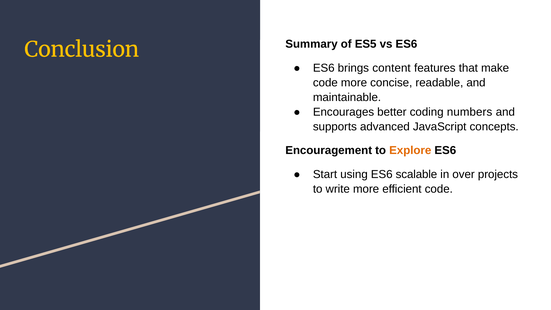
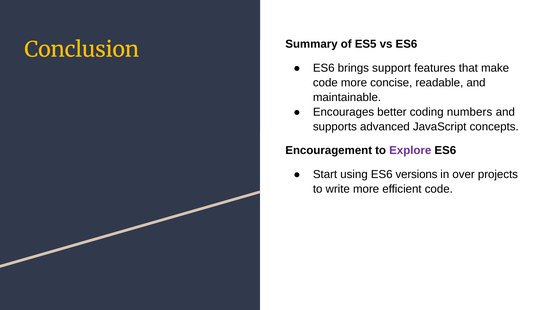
content: content -> support (392, 68)
Explore colour: orange -> purple (410, 151)
scalable: scalable -> versions (416, 174)
